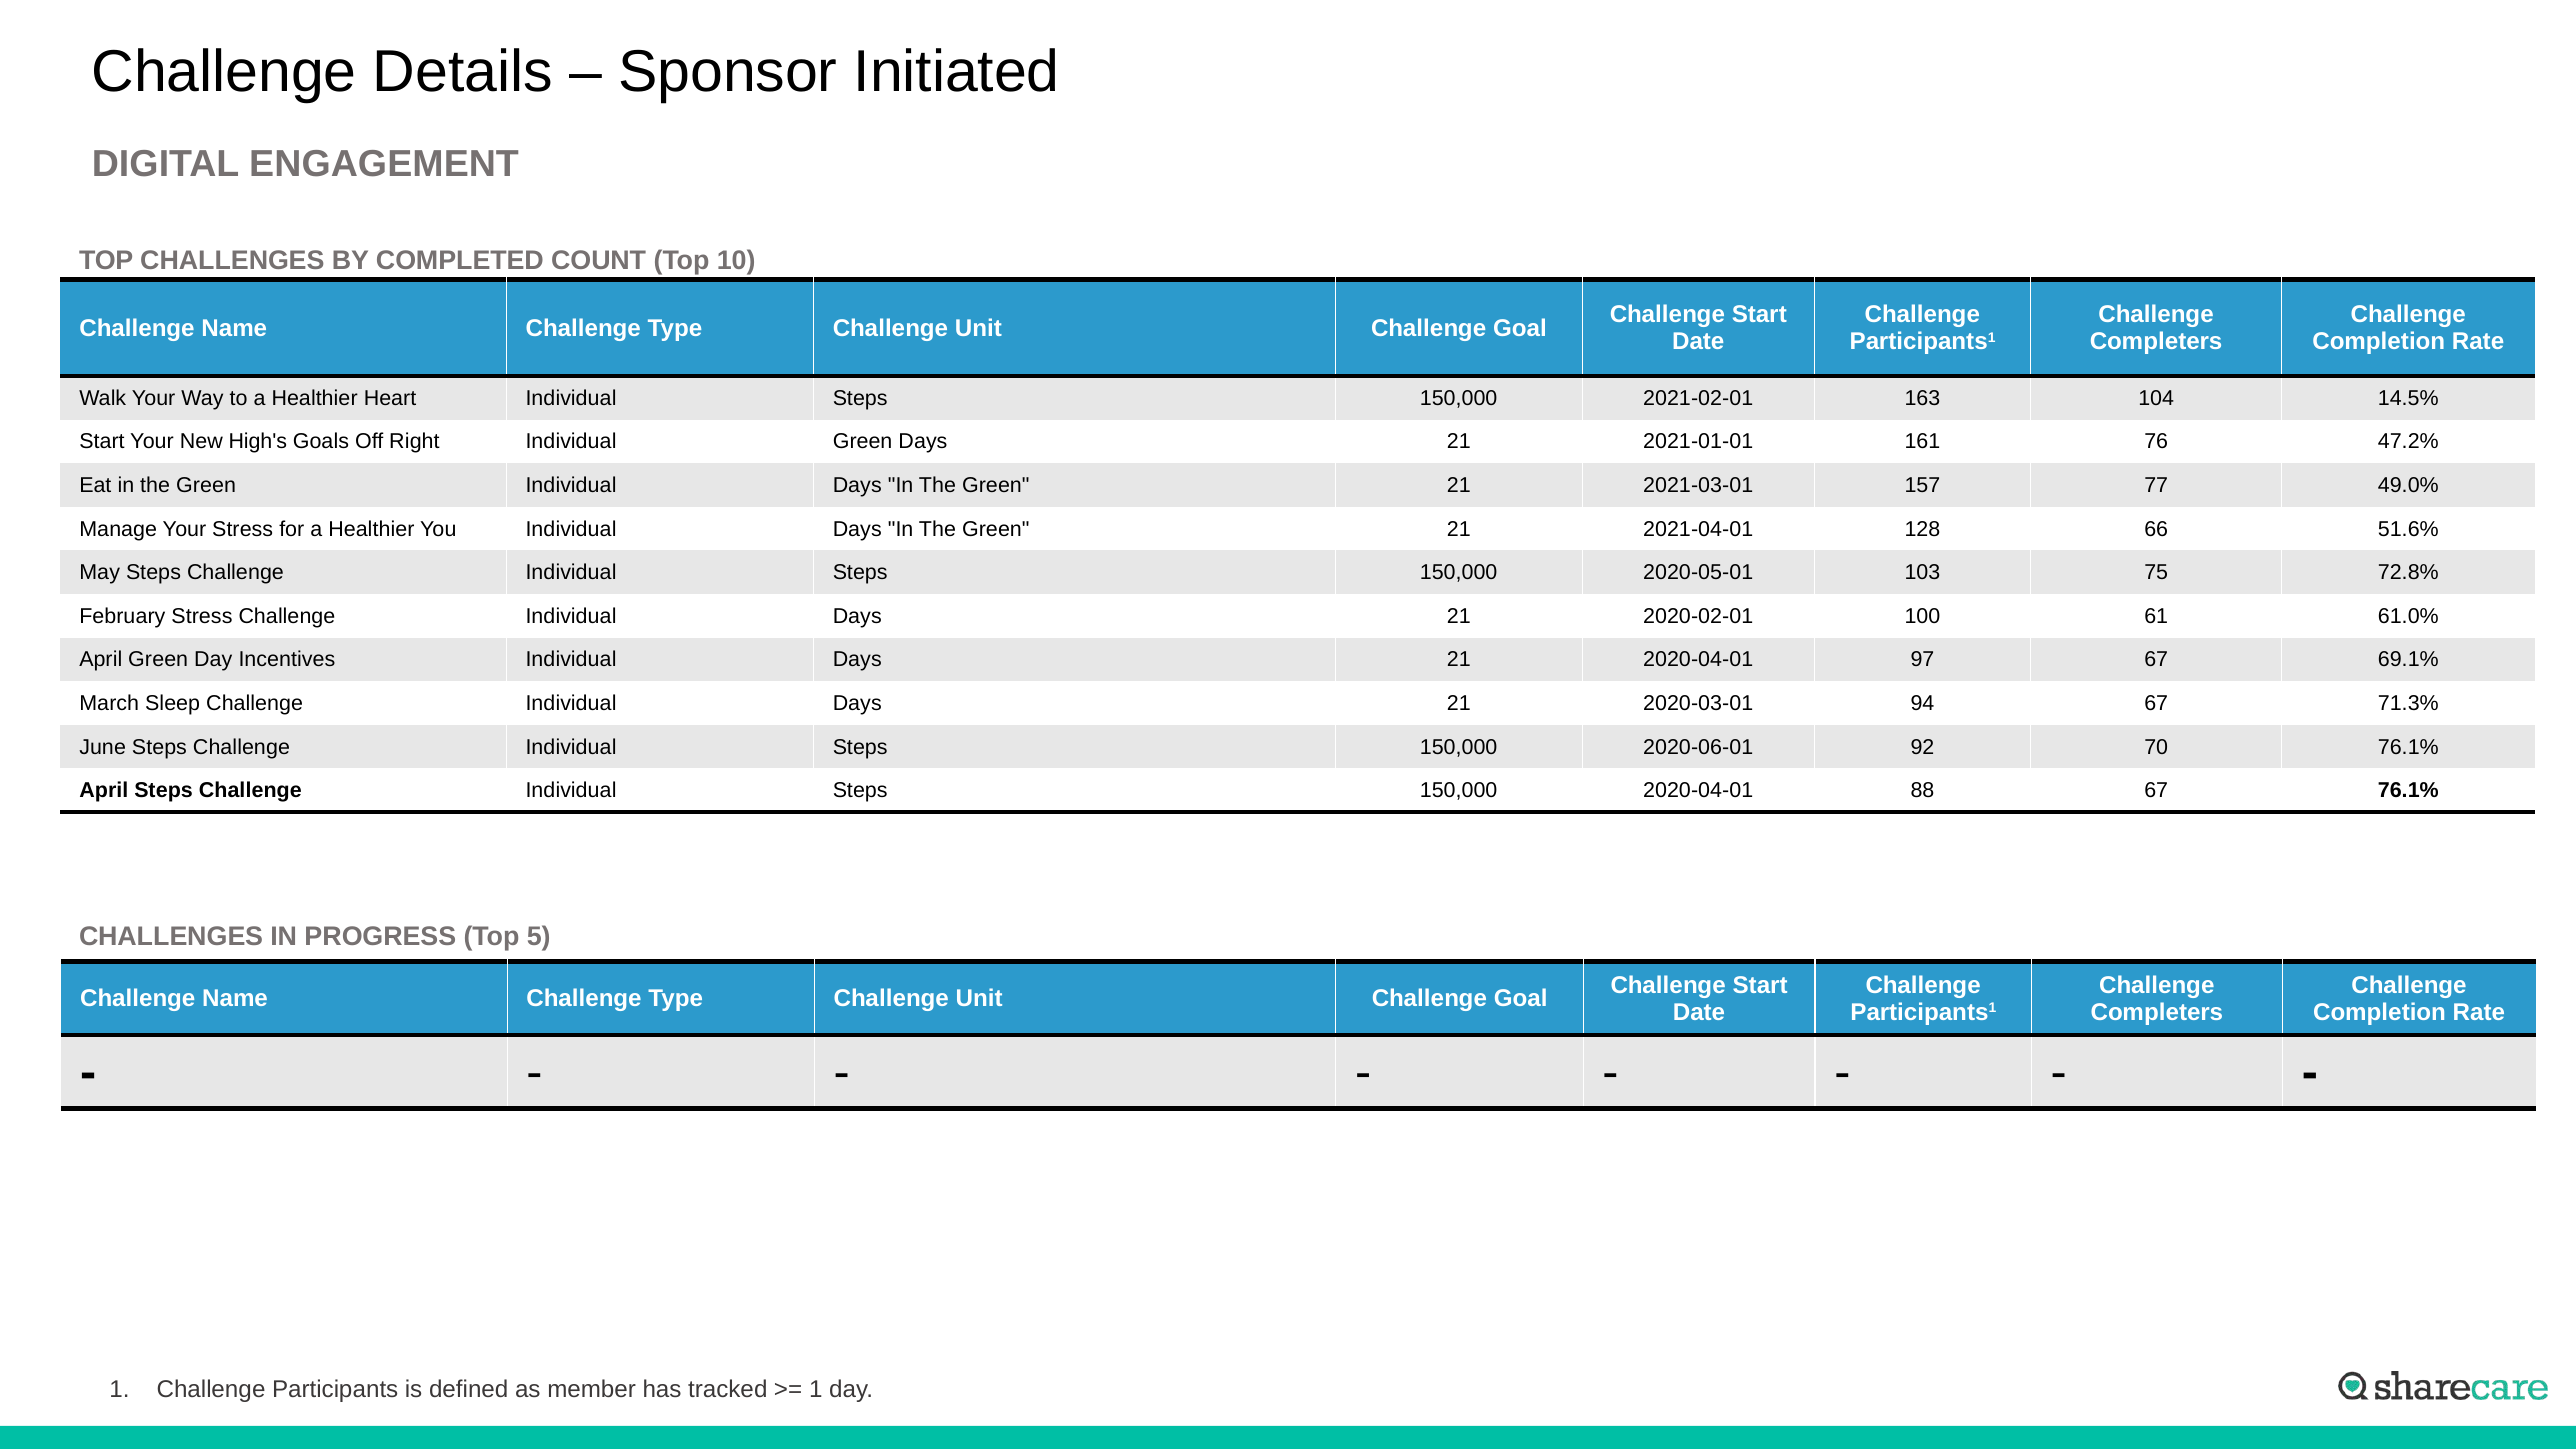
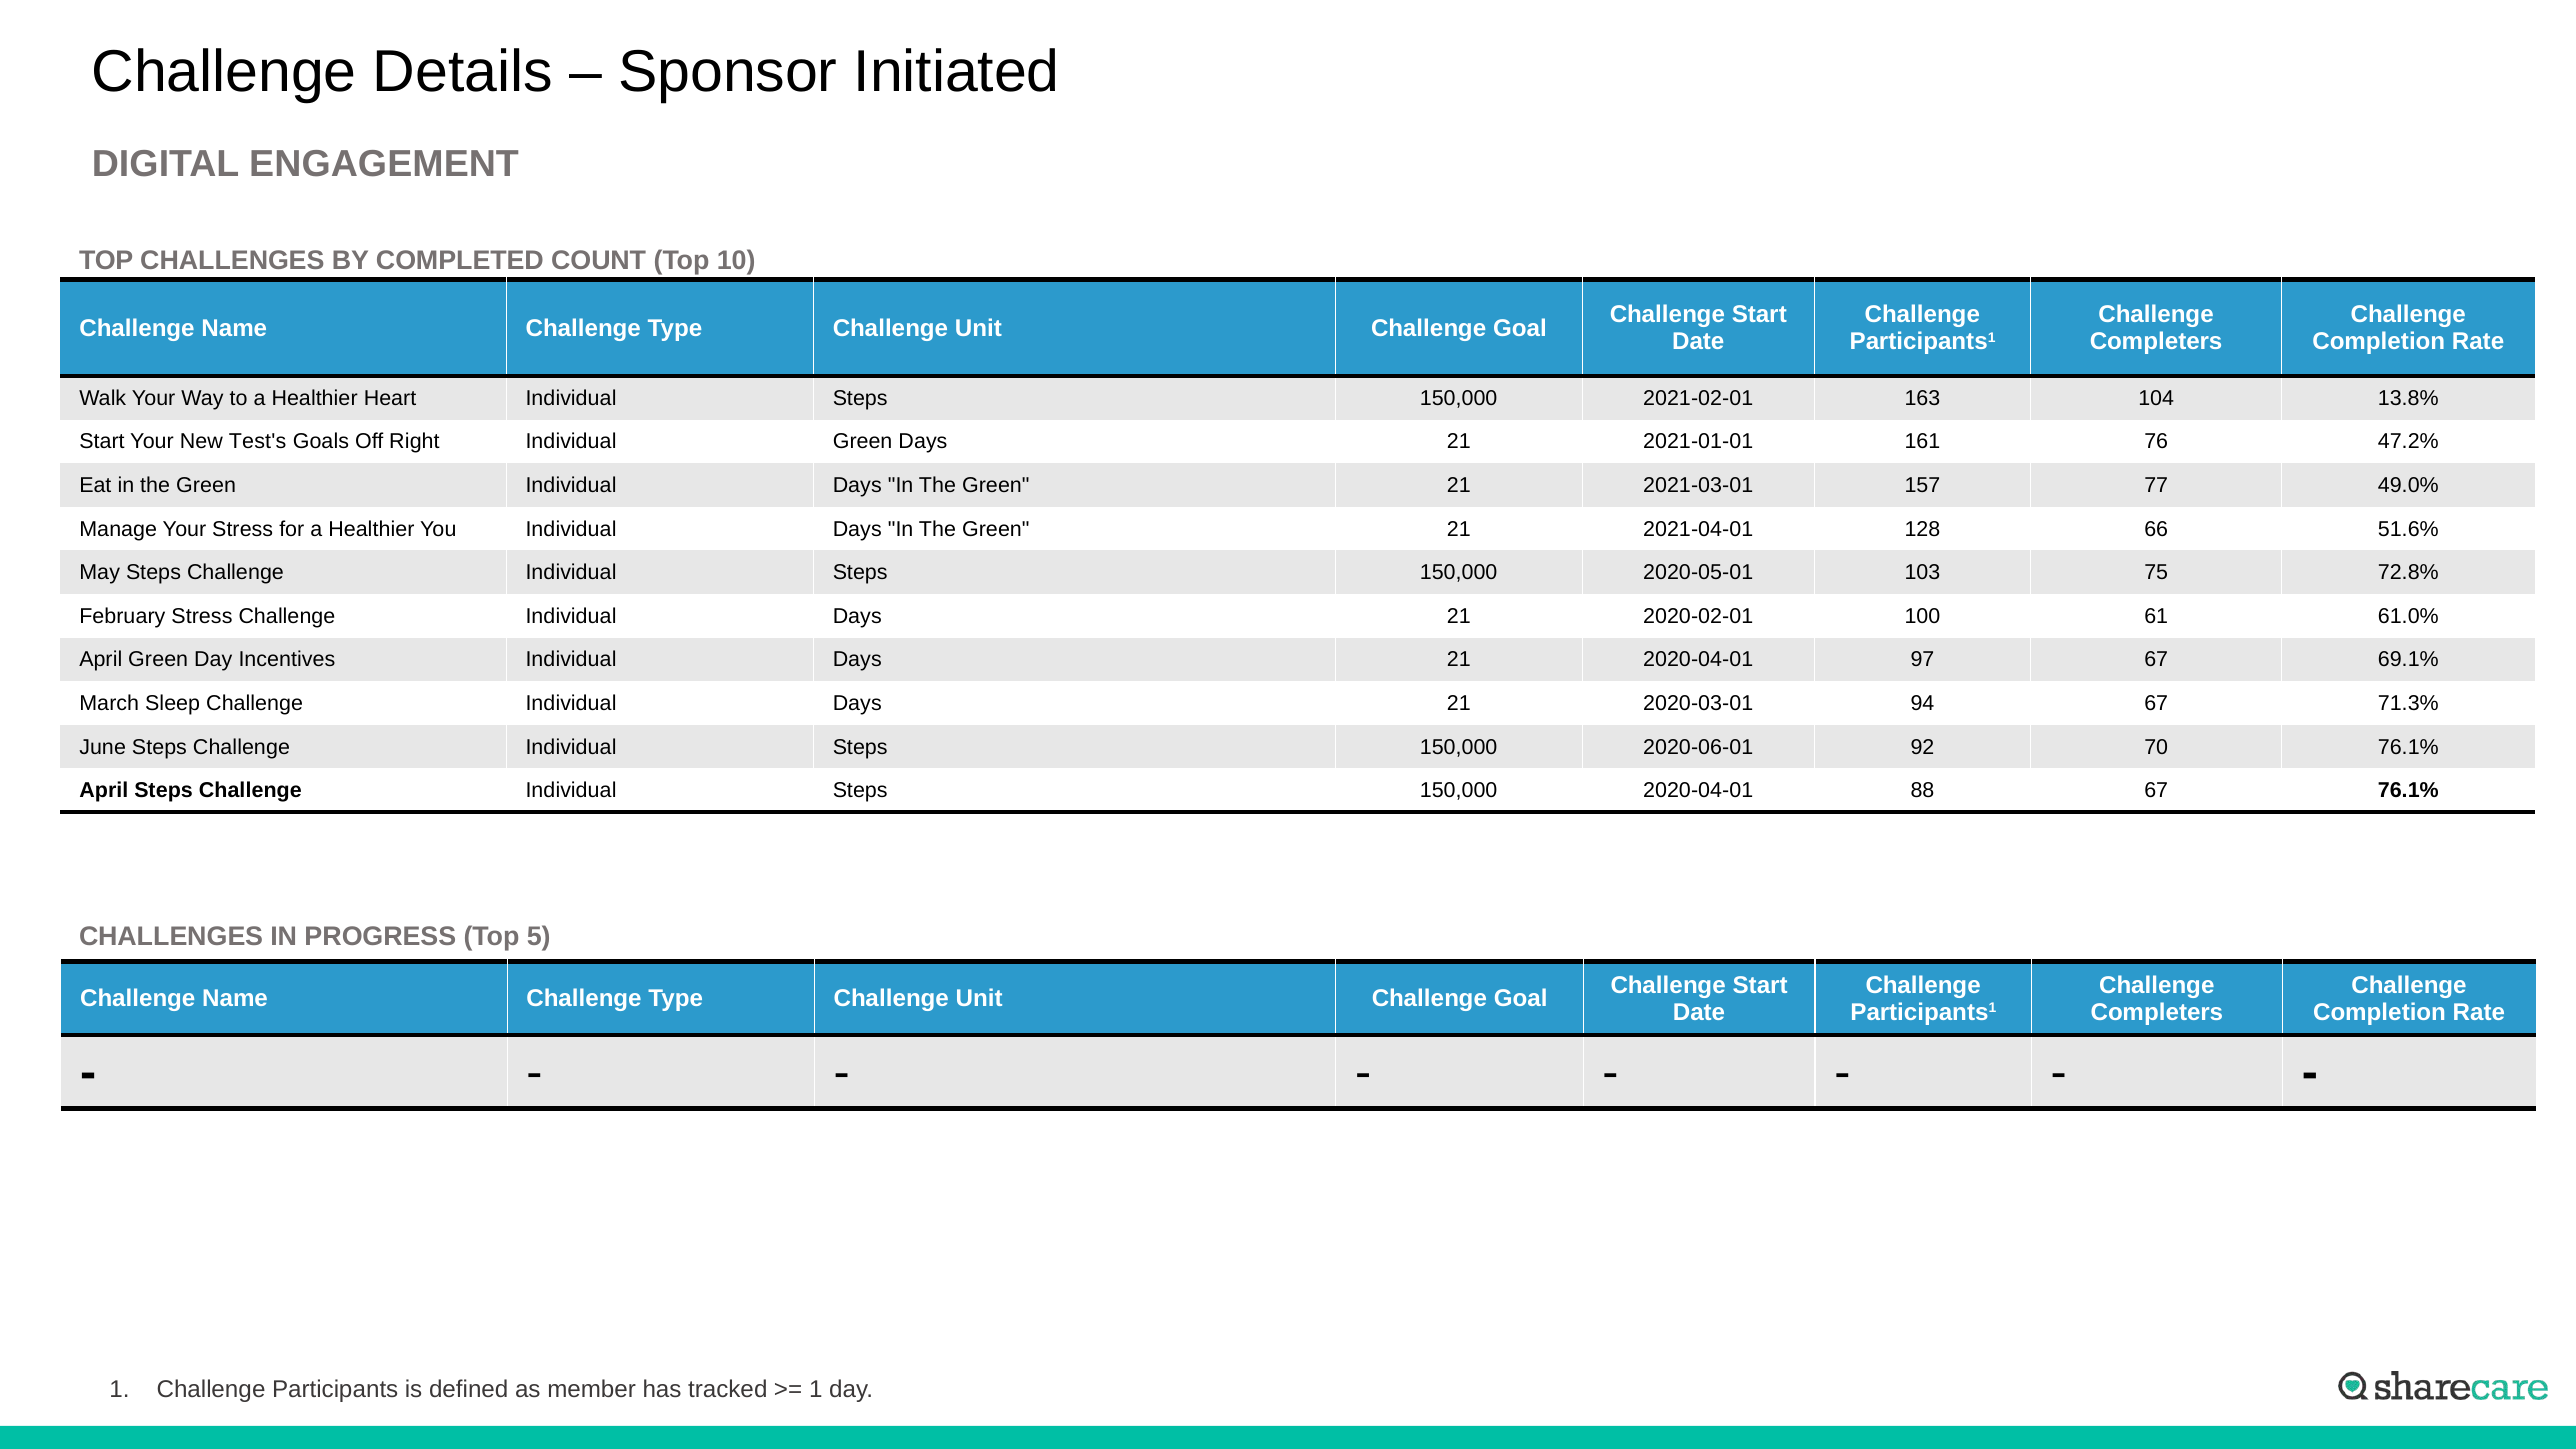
14.5%: 14.5% -> 13.8% (2408, 398)
High's: High's -> Test's (258, 442)
